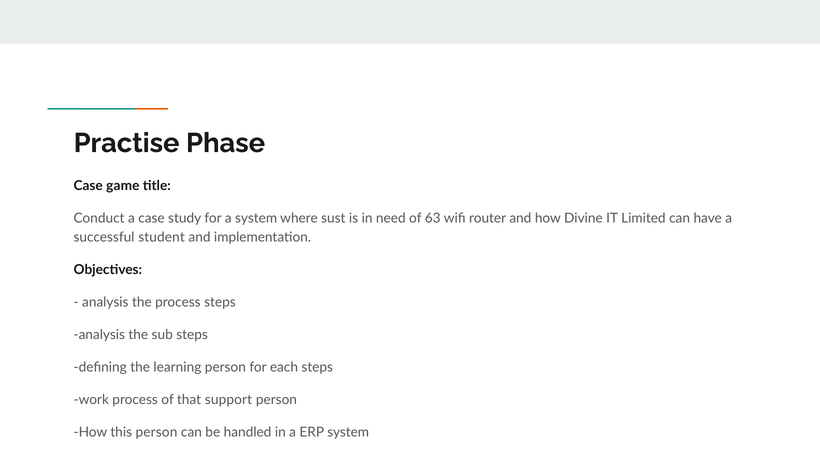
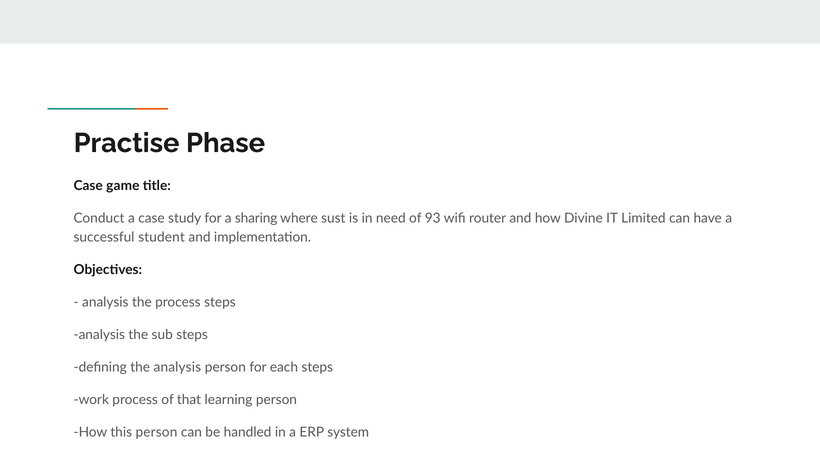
a system: system -> sharing (256, 218)
63: 63 -> 93 (433, 218)
the learning: learning -> analysis (177, 367)
support: support -> learning (229, 400)
